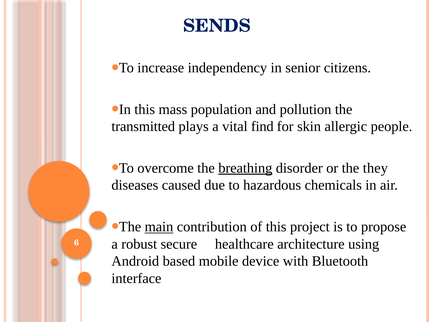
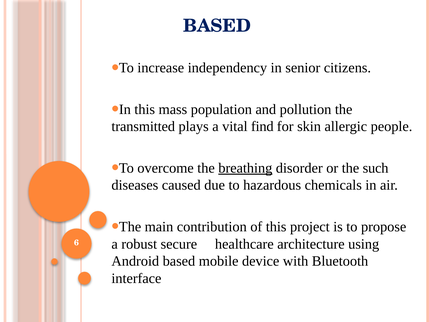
SENDS: SENDS -> BASED (217, 26)
they: they -> such (376, 168)
main underline: present -> none (159, 227)
